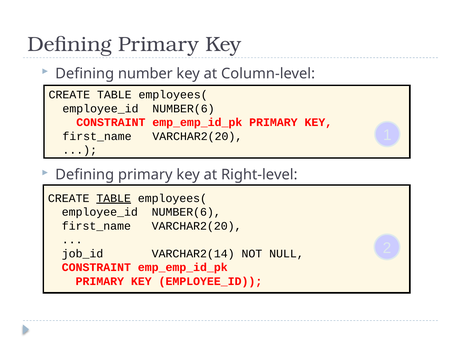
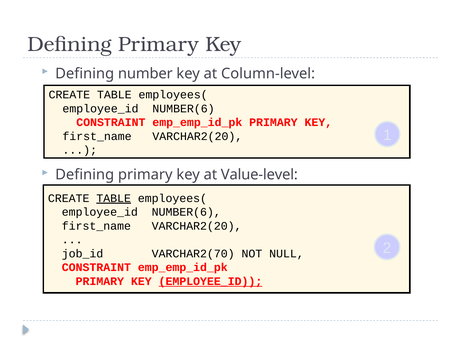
Right-level: Right-level -> Value-level (259, 175)
VARCHAR2(14: VARCHAR2(14 -> VARCHAR2(70 (193, 253)
EMPLOYEE_ID underline: none -> present (210, 281)
